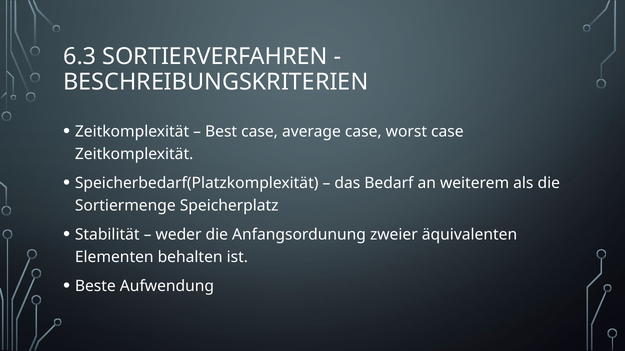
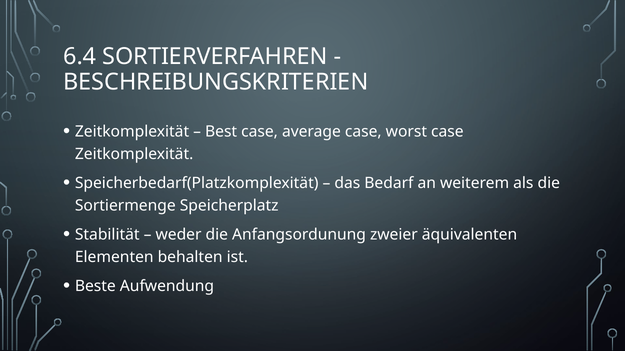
6.3: 6.3 -> 6.4 (80, 57)
